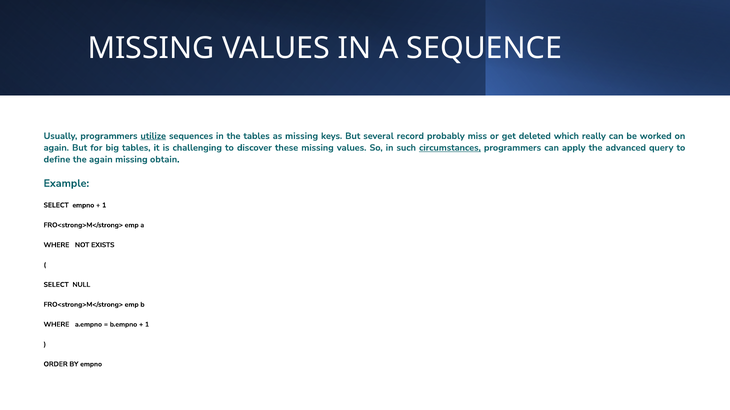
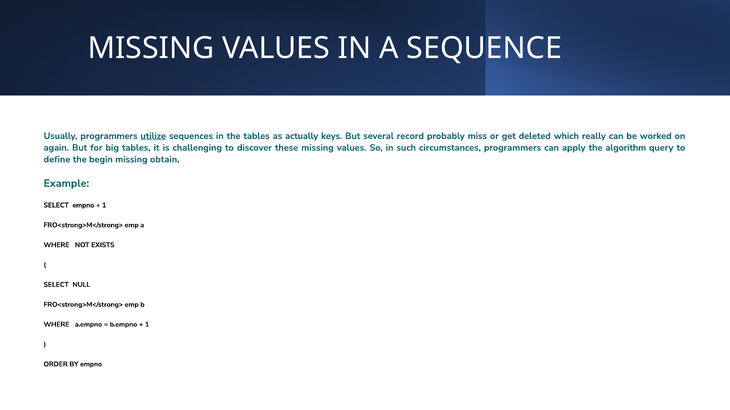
as missing: missing -> actually (302, 136)
circumstances underline: present -> none (450, 148)
advanced: advanced -> algorithm (626, 148)
the again: again -> begin (101, 160)
